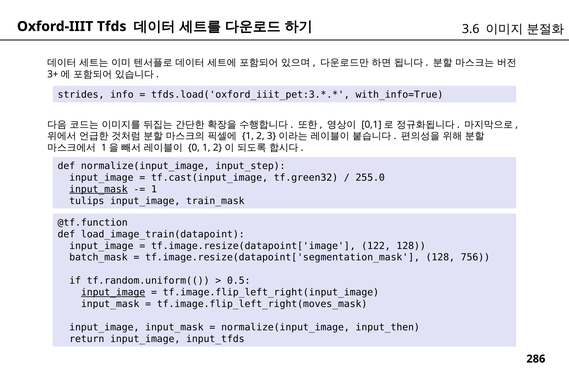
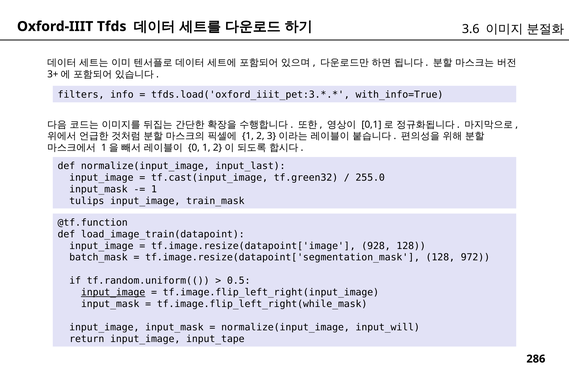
strides: strides -> filters (81, 95)
input_step: input_step -> input_last (250, 166)
input_mask underline: present -> none (98, 189)
122: 122 -> 928 (376, 246)
756: 756 -> 972 (475, 257)
tf.image.flip_left_right(moves_mask: tf.image.flip_left_right(moves_mask -> tf.image.flip_left_right(while_mask (262, 304)
input_then: input_then -> input_will (388, 327)
input_tfds: input_tfds -> input_tape (215, 339)
